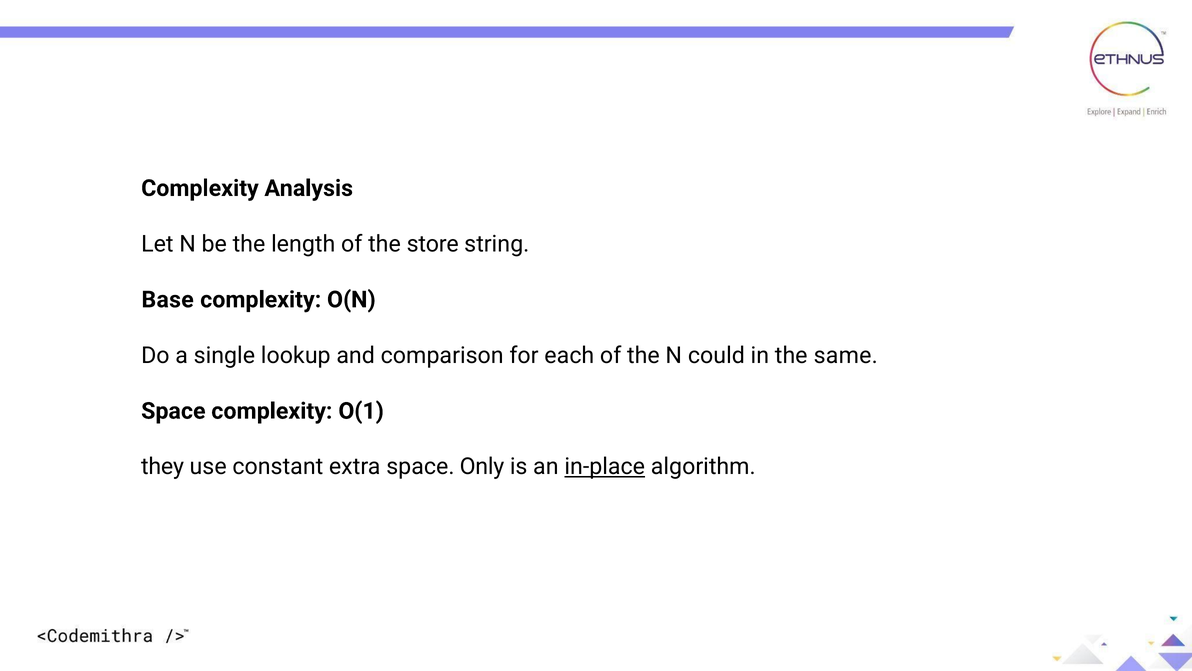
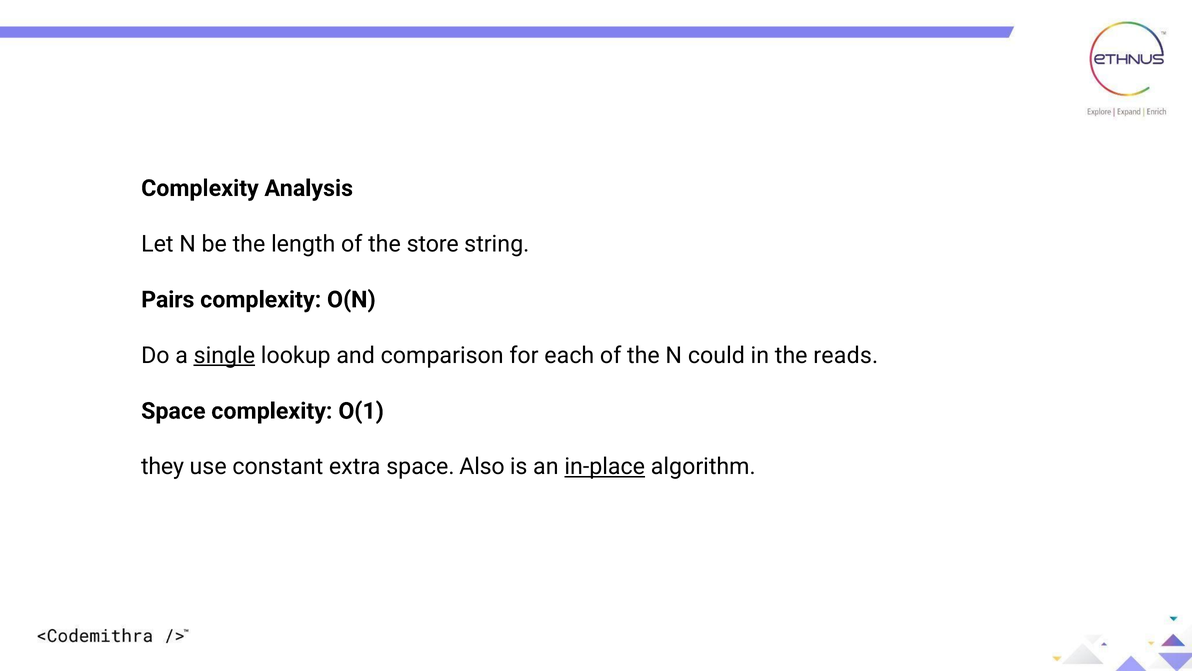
Base: Base -> Pairs (168, 299)
single underline: none -> present (224, 355)
same: same -> reads (846, 355)
Only: Only -> Also (482, 466)
